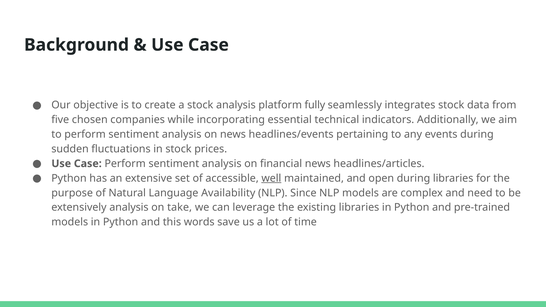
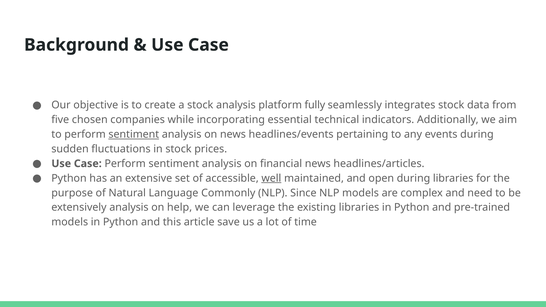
sentiment underline: none -> present (134, 134)
Availability: Availability -> Commonly (228, 193)
take: take -> help (180, 208)
words: words -> article (199, 222)
